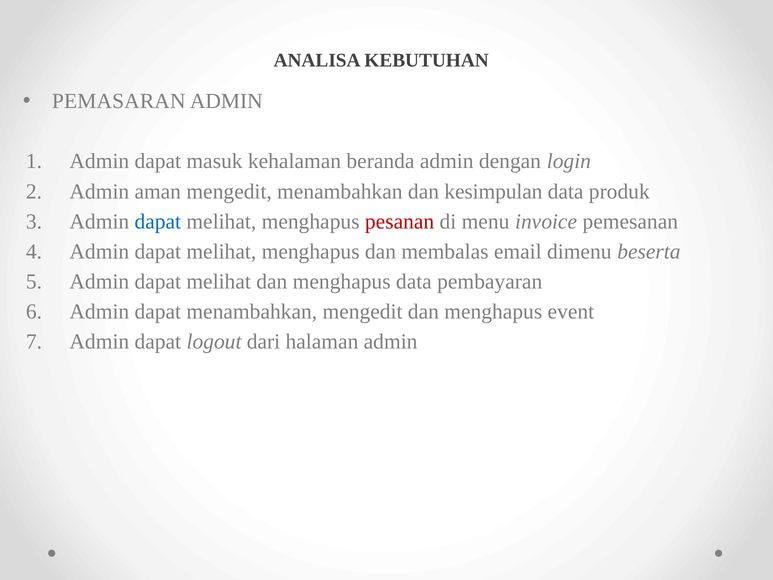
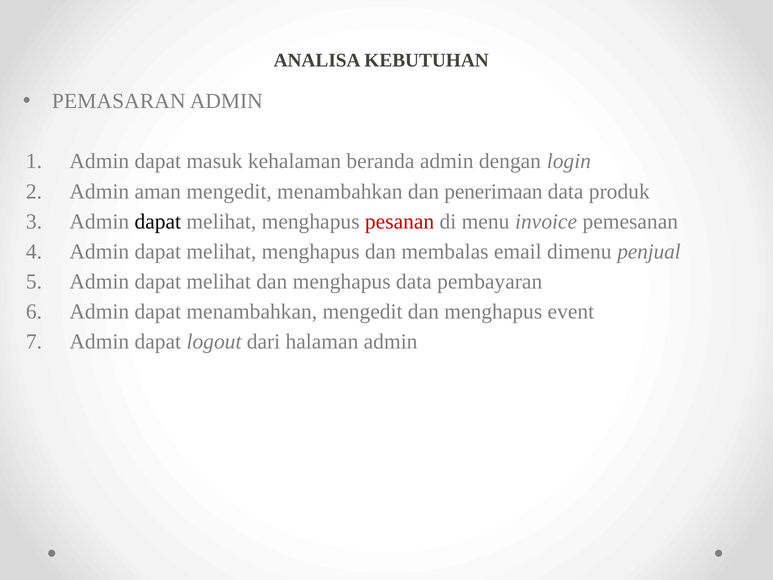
kesimpulan: kesimpulan -> penerimaan (493, 191)
dapat colour: blue -> black (158, 221)
beserta: beserta -> penjual (649, 251)
